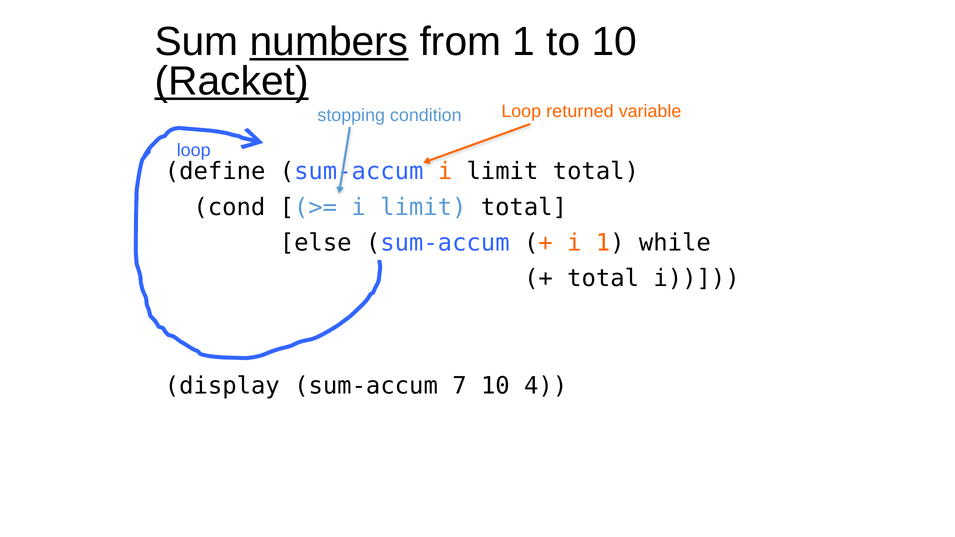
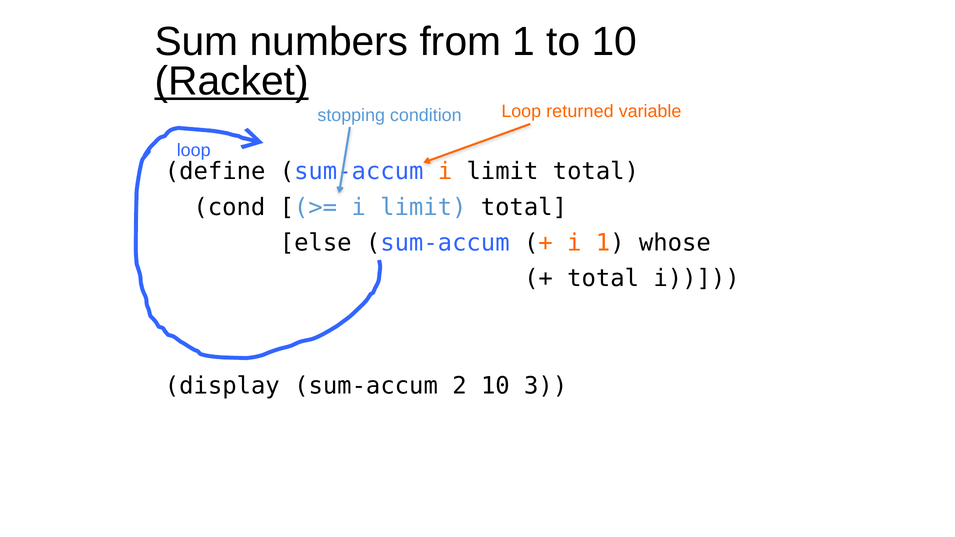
numbers underline: present -> none (329, 42)
while: while -> whose (675, 243)
7: 7 -> 2 (459, 386)
4: 4 -> 3 (546, 386)
